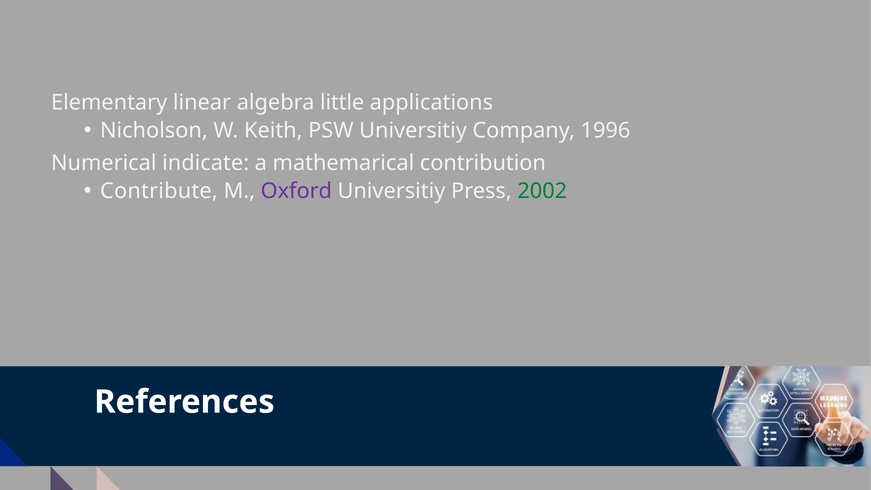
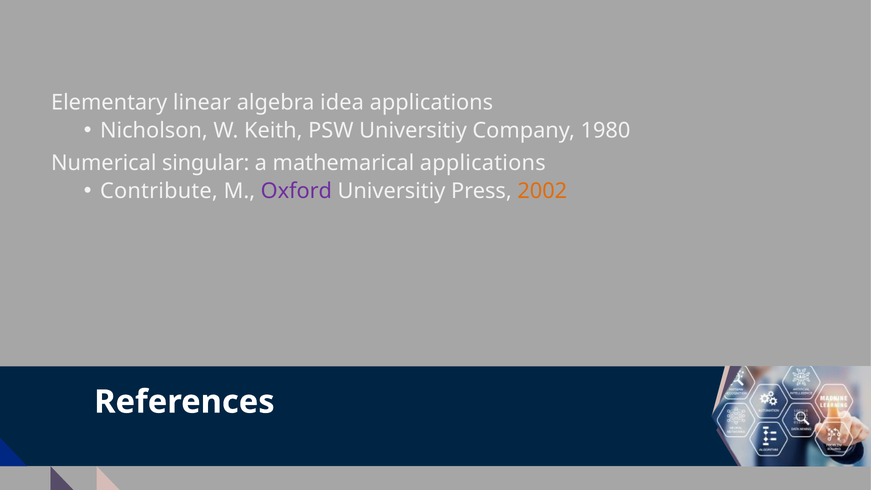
little: little -> idea (342, 102)
1996: 1996 -> 1980 (605, 130)
indicate: indicate -> singular (206, 163)
mathemarical contribution: contribution -> applications (483, 163)
2002 colour: green -> orange (542, 191)
